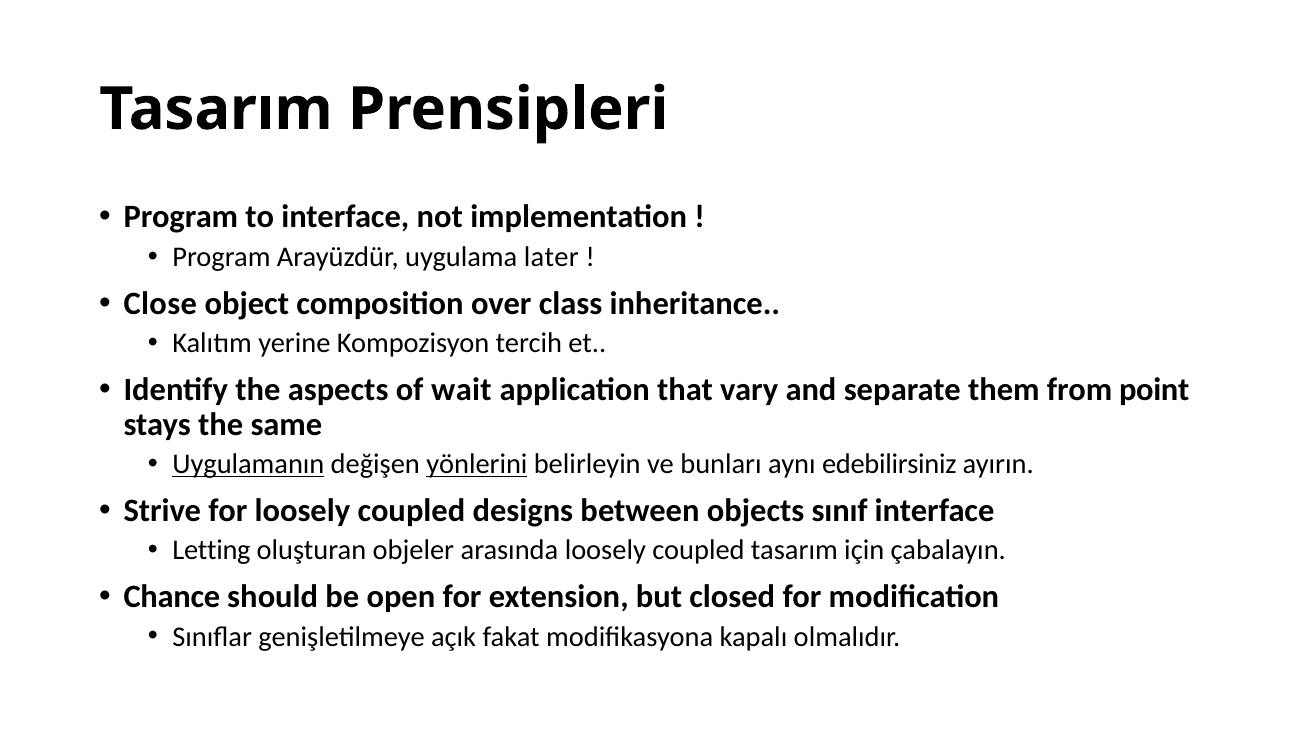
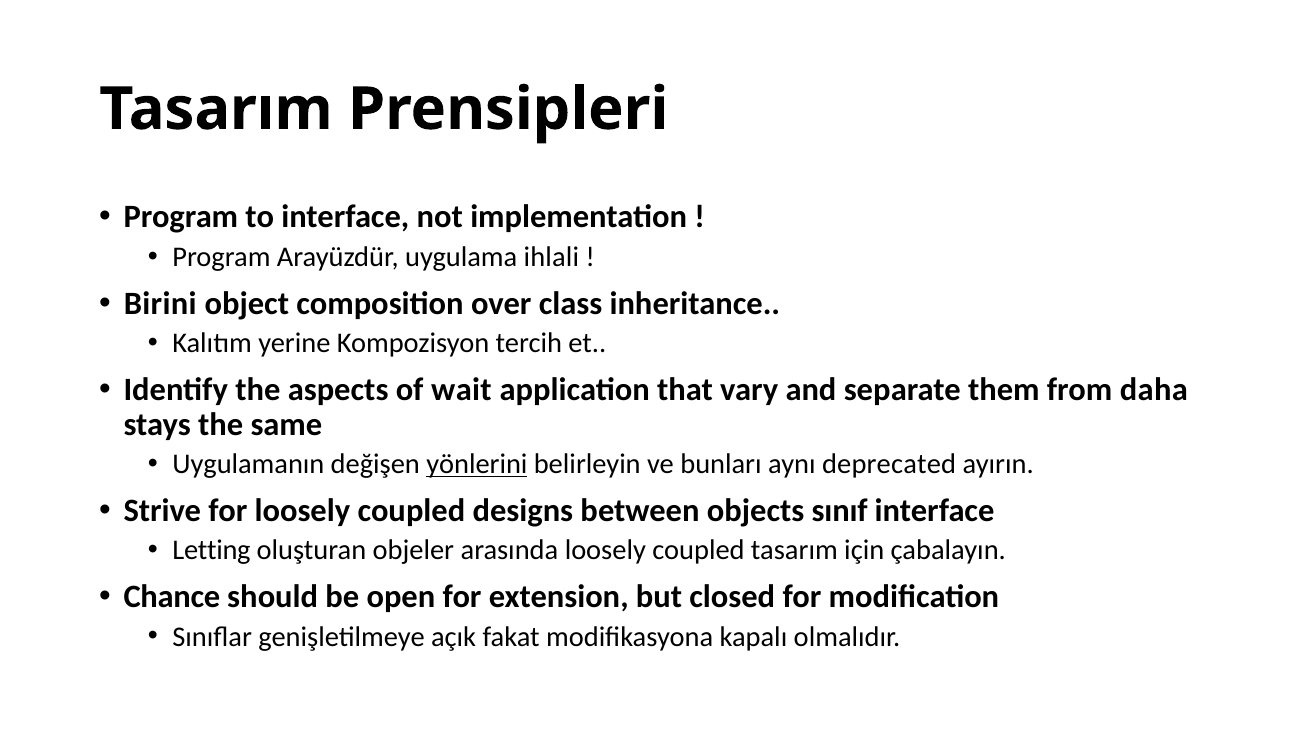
later: later -> ihlali (551, 257)
Close: Close -> Birini (160, 303)
point: point -> daha (1154, 389)
Uygulamanın underline: present -> none (248, 464)
edebilirsiniz: edebilirsiniz -> deprecated (889, 464)
